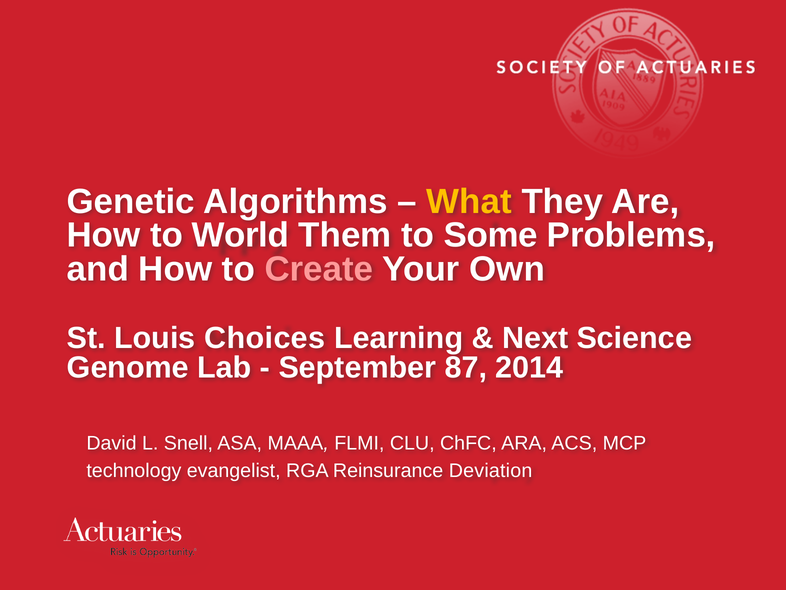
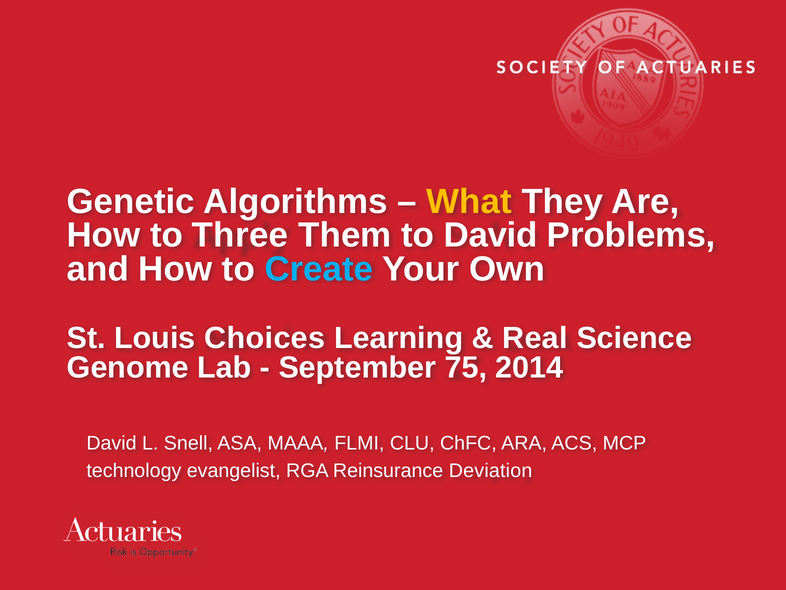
World: World -> Three (240, 235)
to Some: Some -> David (491, 235)
Create colour: pink -> light blue (319, 269)
Next: Next -> Real (535, 338)
87: 87 -> 75 (466, 367)
